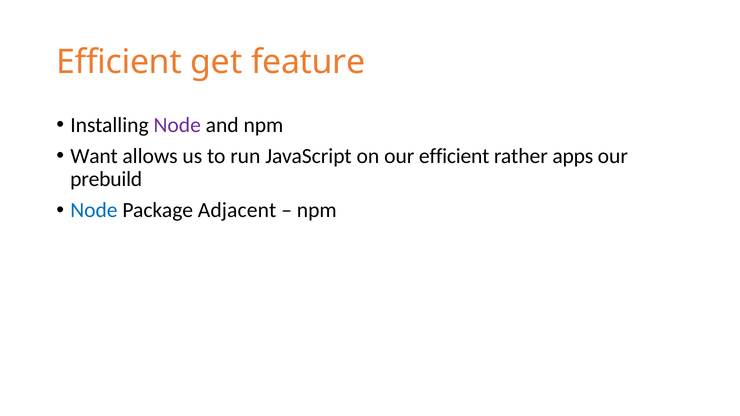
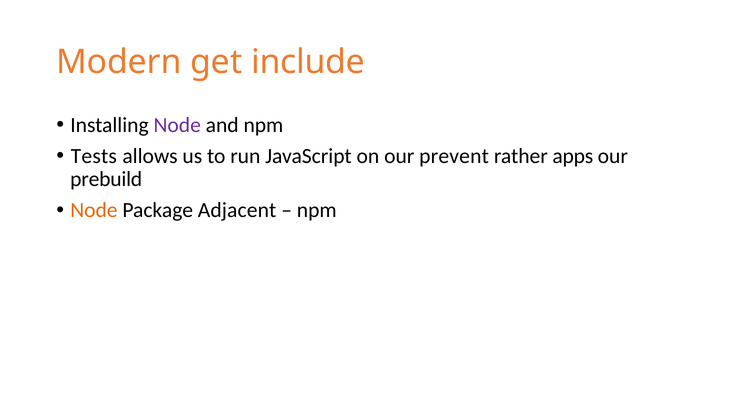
Efficient: Efficient -> Modern (119, 62)
feature: feature -> include (308, 62)
Want: Want -> Tests (94, 156)
our efficient: efficient -> prevent (454, 156)
Node colour: blue -> orange (94, 210)
